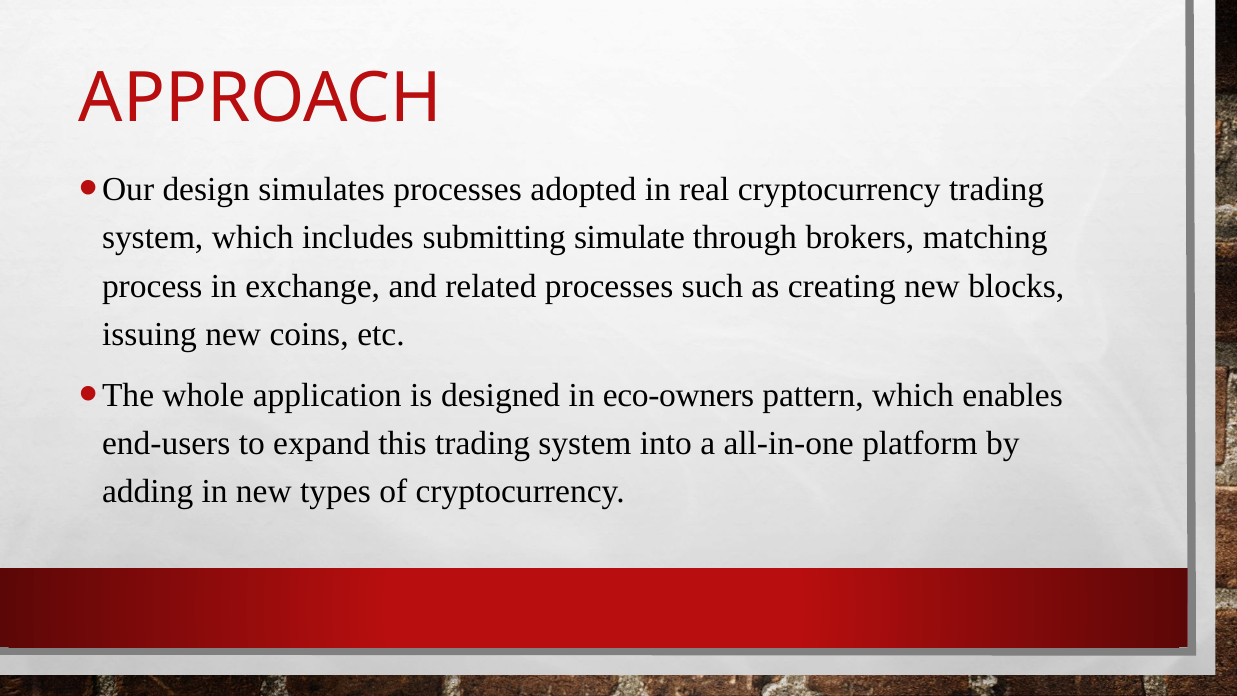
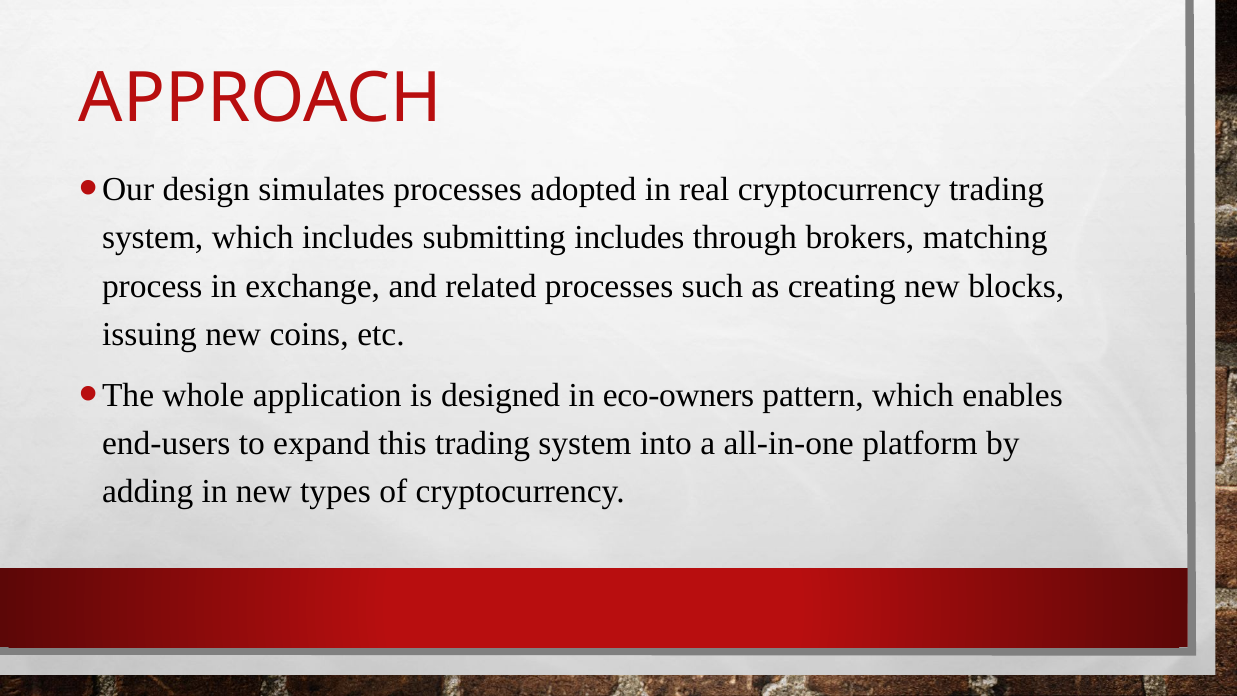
submitting simulate: simulate -> includes (629, 238)
